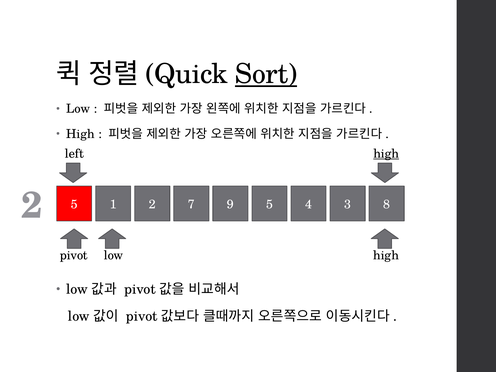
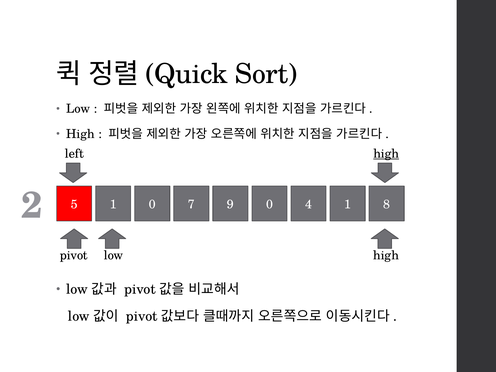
Sort underline: present -> none (266, 74)
1 2: 2 -> 0 (152, 204)
9 5: 5 -> 0 (269, 204)
4 3: 3 -> 1 (348, 204)
